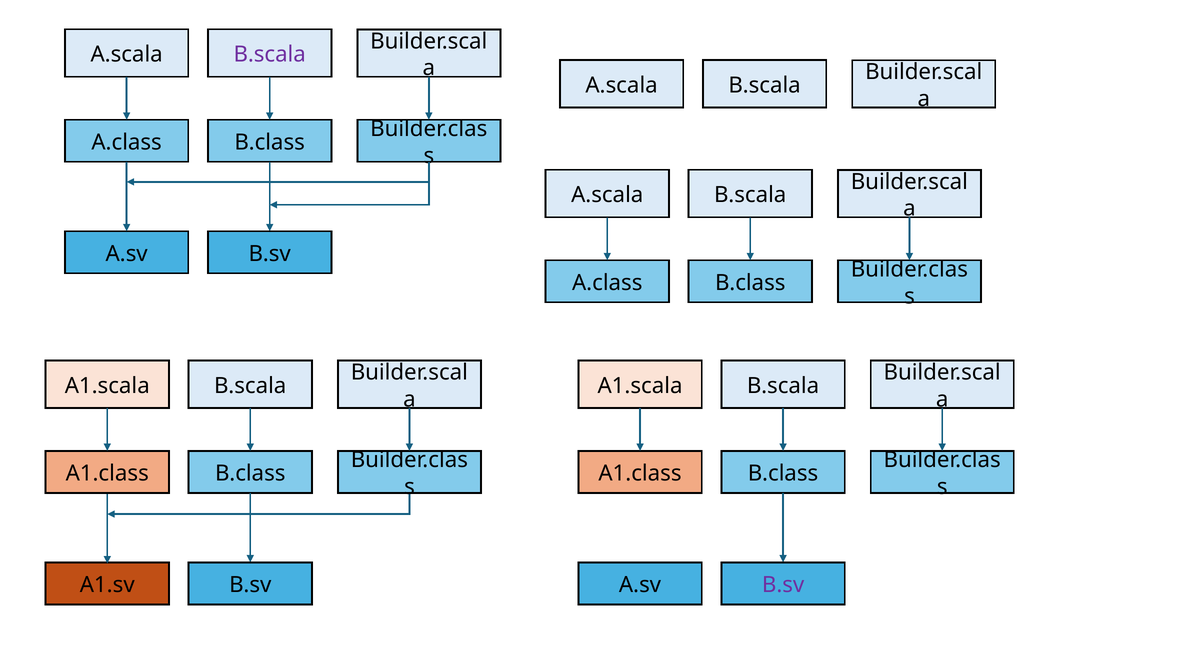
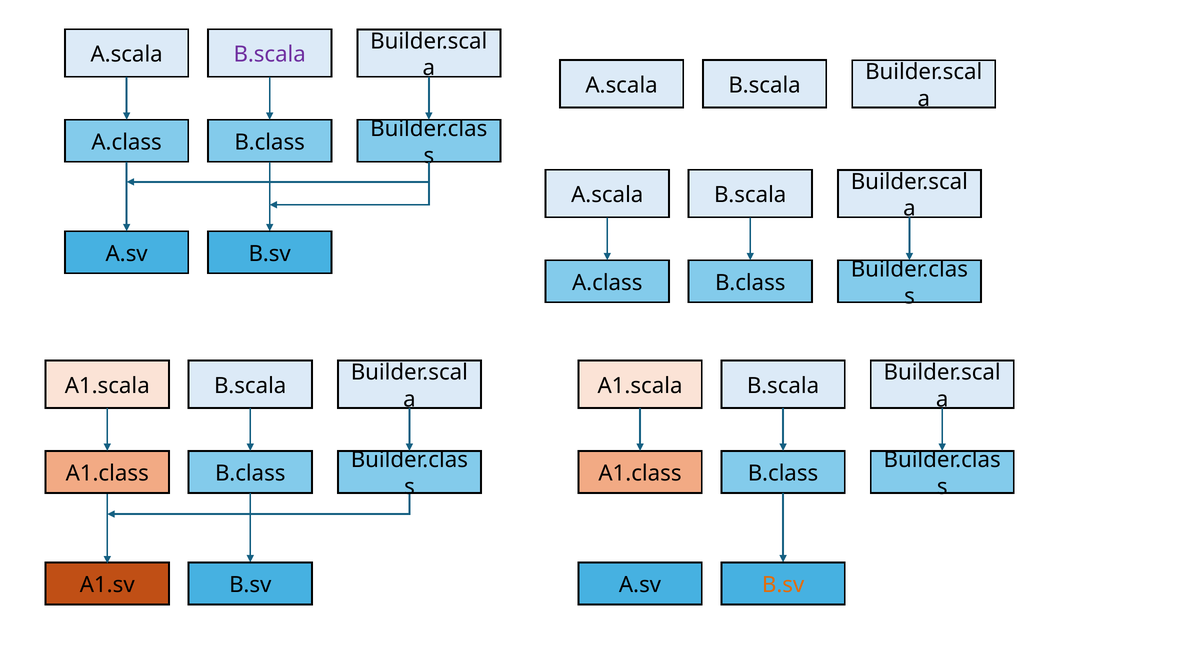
B.sv colour: purple -> orange (783, 585)
